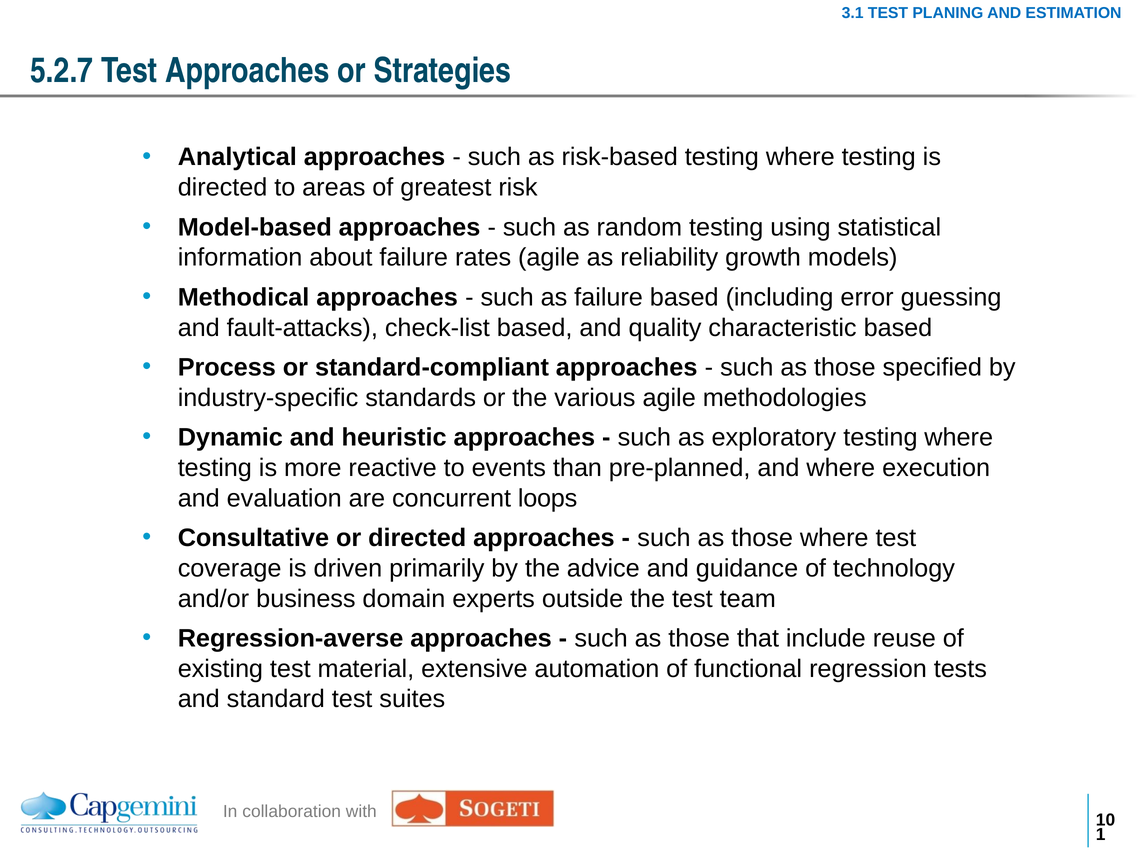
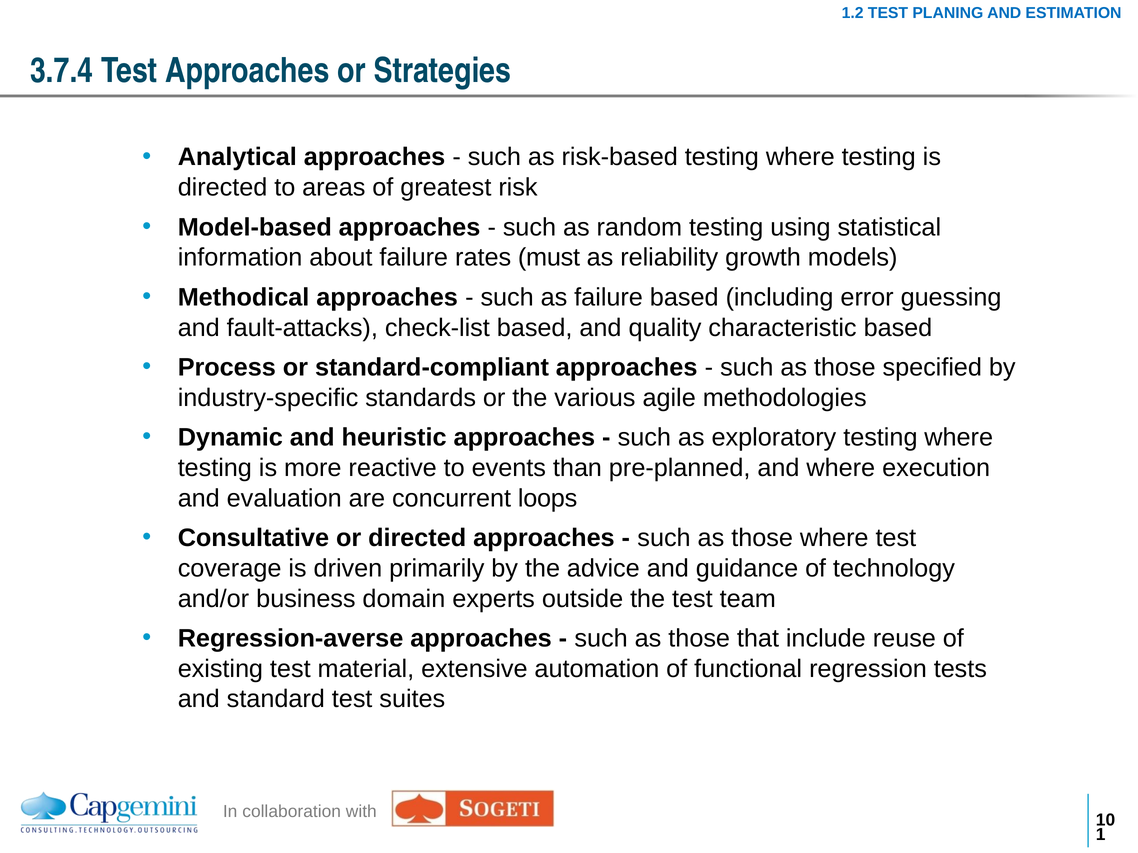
3.1: 3.1 -> 1.2 (853, 13)
5.2.7: 5.2.7 -> 3.7.4 (62, 71)
rates agile: agile -> must (549, 258)
